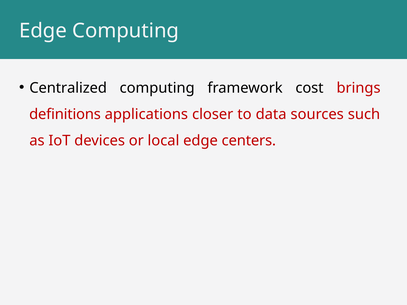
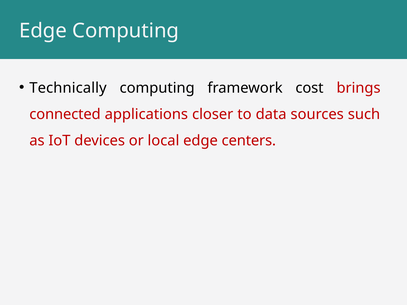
Centralized: Centralized -> Technically (68, 88)
definitions: definitions -> connected (65, 114)
